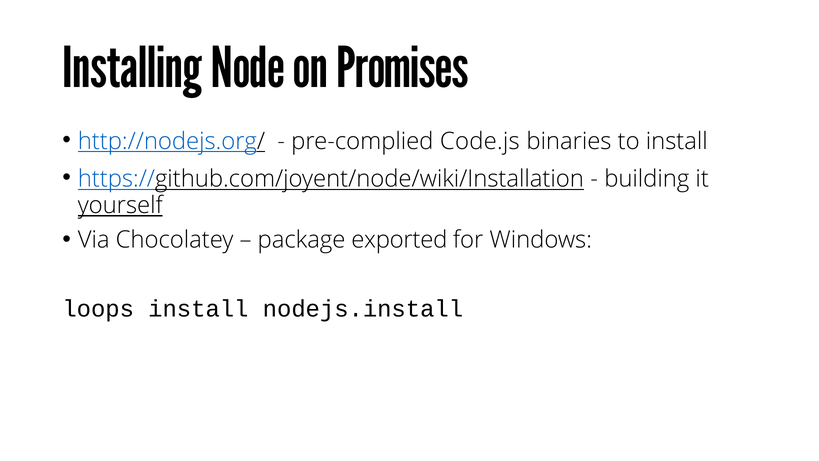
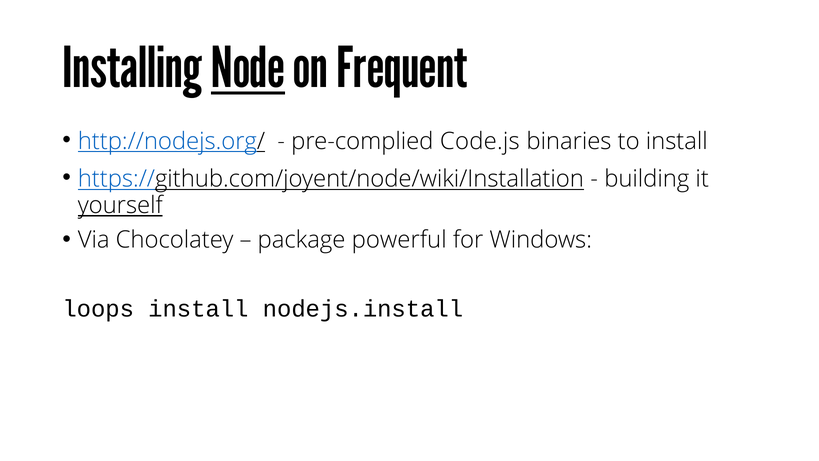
Node underline: none -> present (248, 69)
Promises: Promises -> Frequent (402, 69)
exported: exported -> powerful (399, 240)
